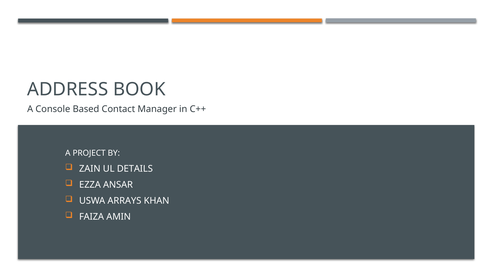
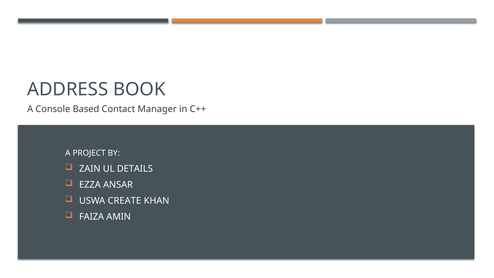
ARRAYS: ARRAYS -> CREATE (124, 201)
